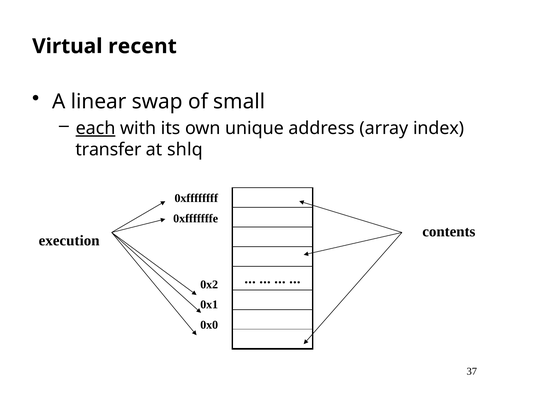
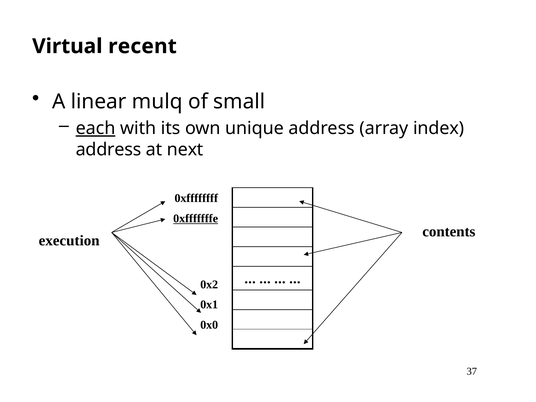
swap: swap -> mulq (157, 102)
transfer: transfer -> address (109, 150)
shlq: shlq -> next (185, 150)
0xfffffffe underline: none -> present (196, 219)
